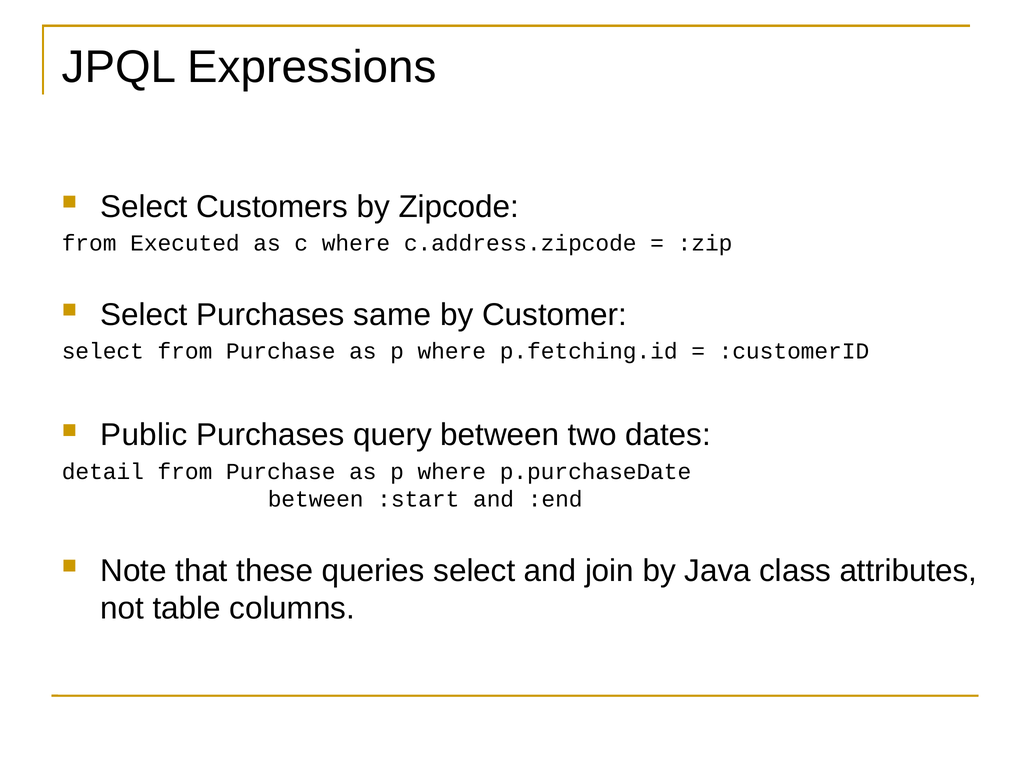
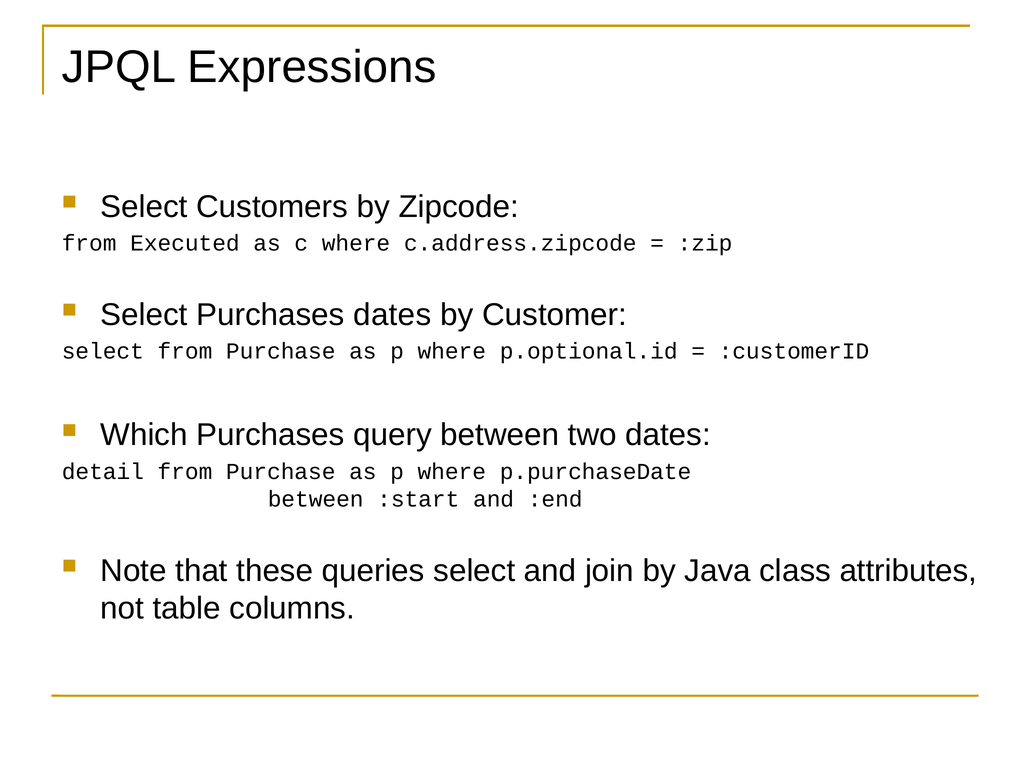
Purchases same: same -> dates (392, 315)
p.fetching.id: p.fetching.id -> p.optional.id (589, 351)
Public: Public -> Which (144, 435)
